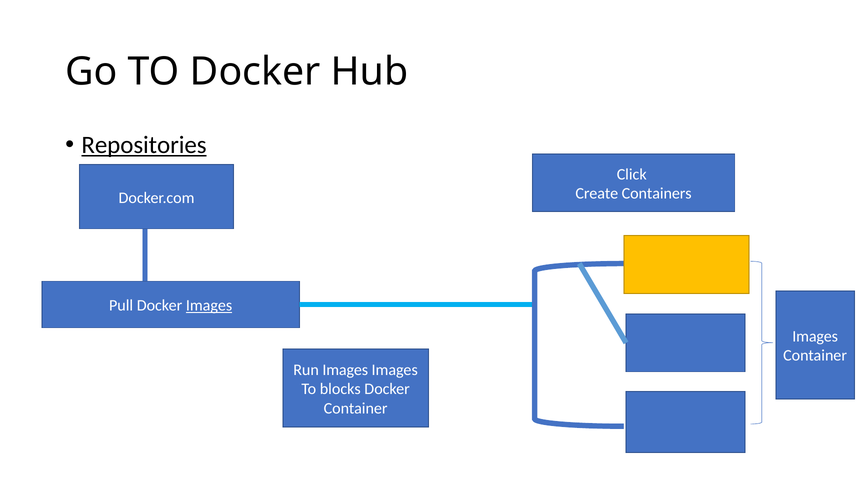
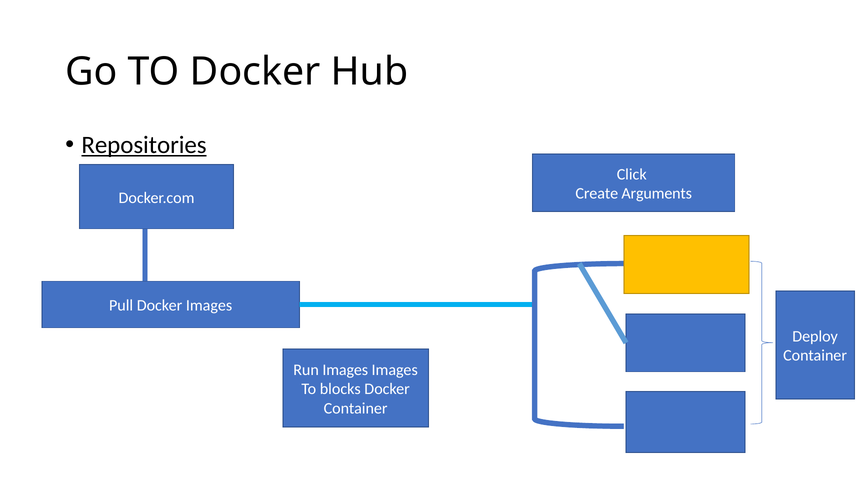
Containers: Containers -> Arguments (657, 194)
Images underline: present -> none (209, 306)
Images: Images -> Deploy (815, 336)
